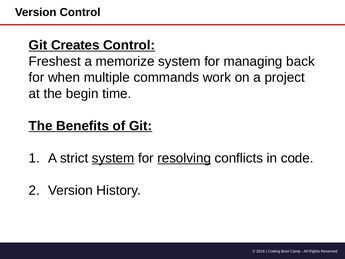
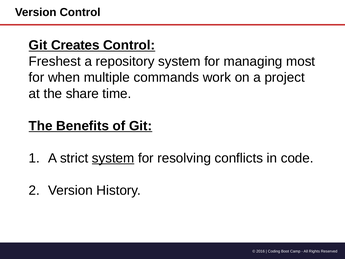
memorize: memorize -> repository (125, 61)
back: back -> most (301, 61)
begin: begin -> share (82, 94)
resolving underline: present -> none (184, 158)
